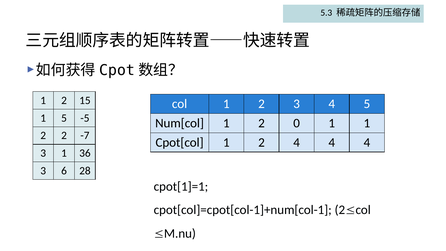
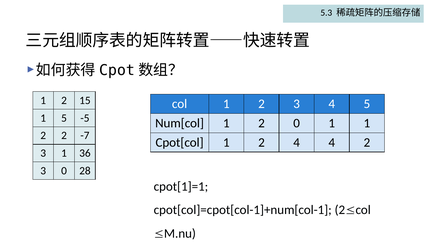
4 4 4: 4 -> 2 (367, 142)
3 6: 6 -> 0 (64, 171)
